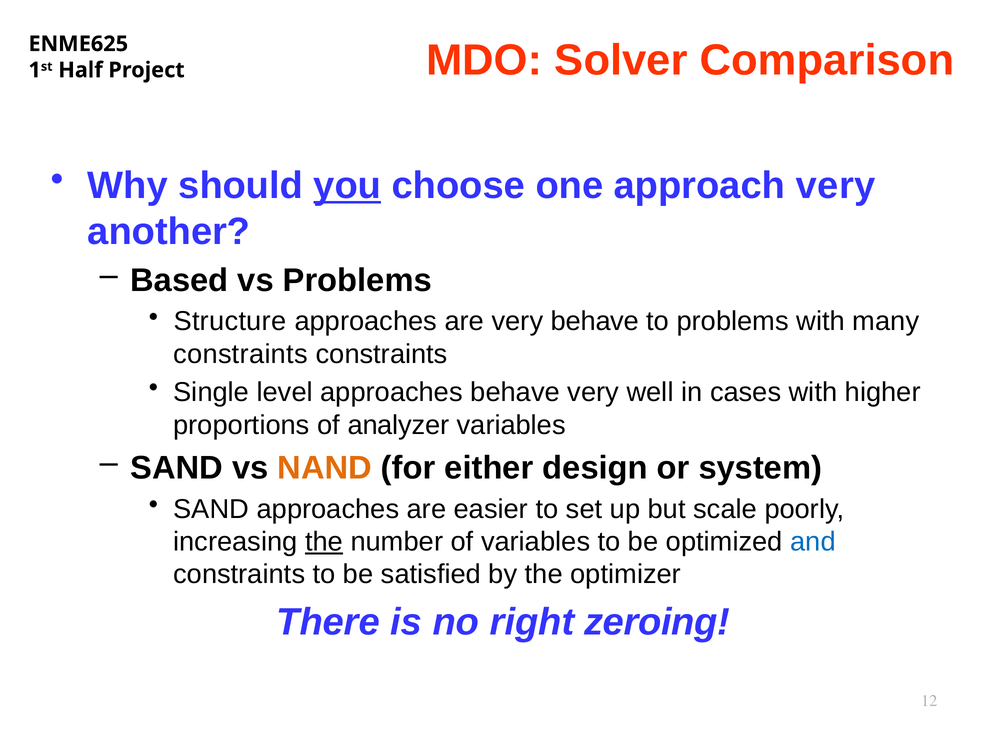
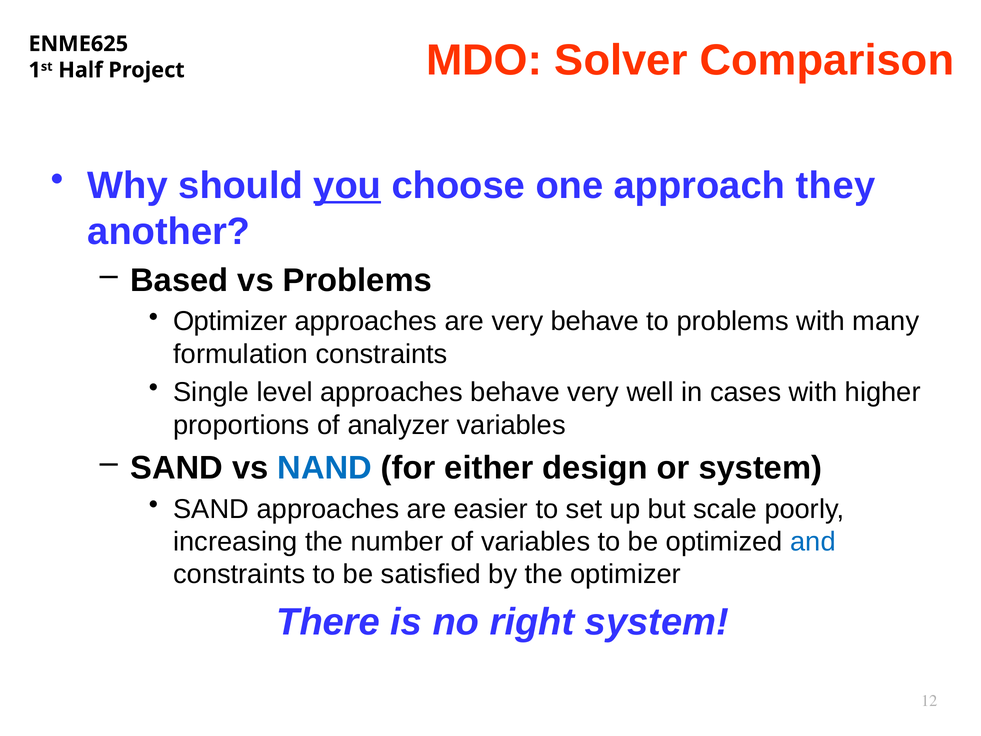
approach very: very -> they (836, 186)
Structure: Structure -> Optimizer (230, 321)
constraints: constraints -> formulation (241, 354)
NAND colour: orange -> blue (325, 468)
the underline: present -> none (324, 542)
right zeroing: zeroing -> system (657, 622)
